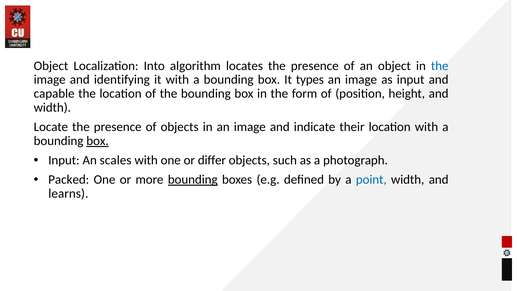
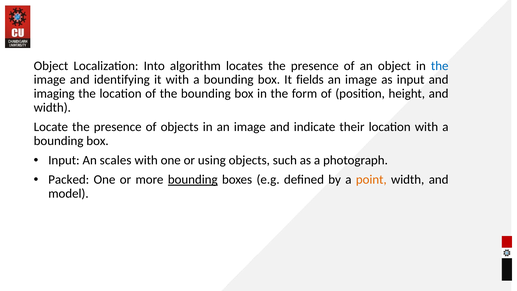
types: types -> fields (310, 80)
capable: capable -> imaging (54, 94)
box underline: present -> none (98, 141)
differ: differ -> using (212, 160)
point colour: blue -> orange (371, 180)
learns: learns -> model (68, 193)
